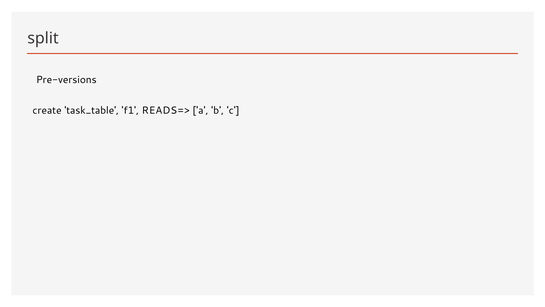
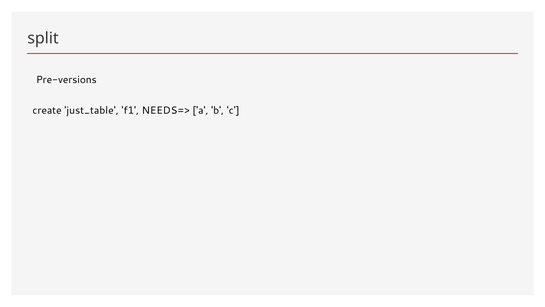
task_table: task_table -> just_table (92, 110)
READS=>: READS=> -> NEEDS=> (166, 110)
